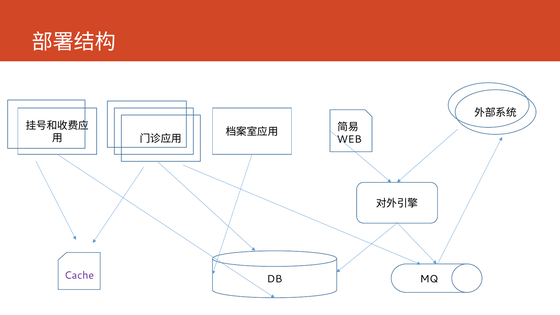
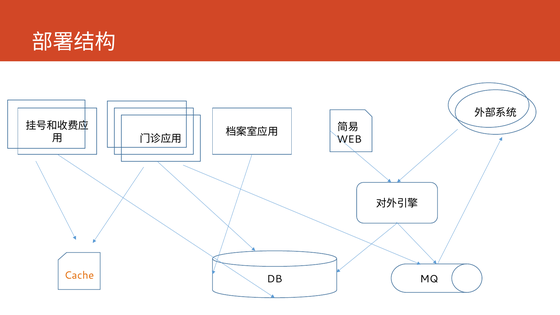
Cache colour: purple -> orange (79, 275)
